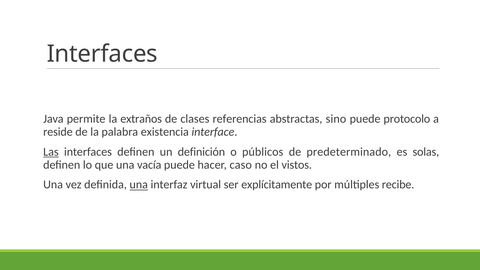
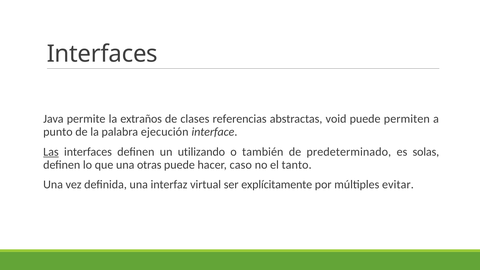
sino: sino -> void (336, 119)
protocolo: protocolo -> permiten (407, 119)
reside: reside -> punto (58, 132)
existencia: existencia -> ejecución (165, 132)
definición: definición -> utilizando (201, 152)
públicos: públicos -> también (263, 152)
vacía: vacía -> otras (149, 165)
vistos: vistos -> tanto (297, 165)
una underline: present -> none (139, 185)
recibe: recibe -> evitar (398, 185)
